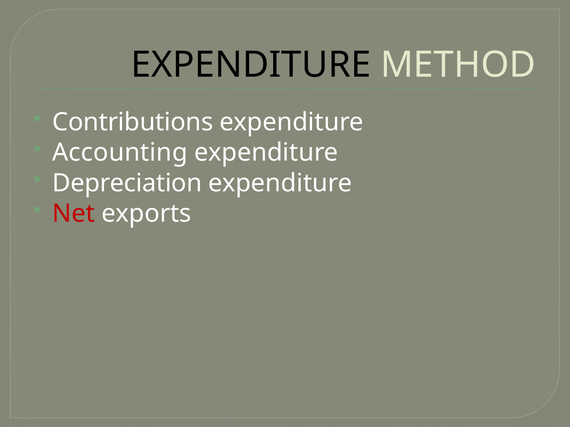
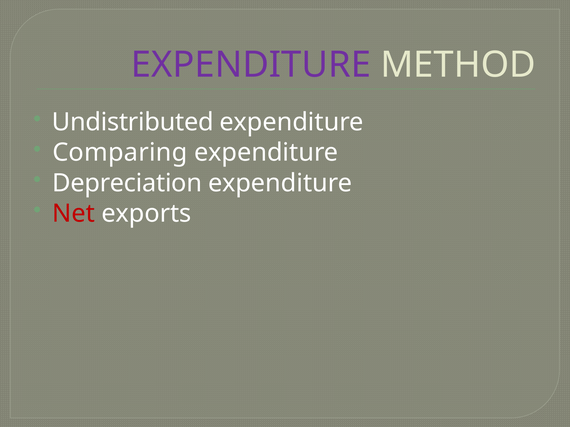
EXPENDITURE colour: black -> purple (251, 65)
Contributions: Contributions -> Undistributed (133, 122)
Accounting: Accounting -> Comparing (120, 153)
